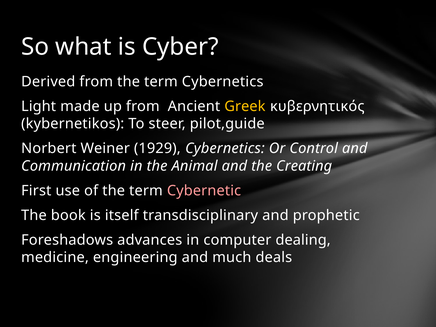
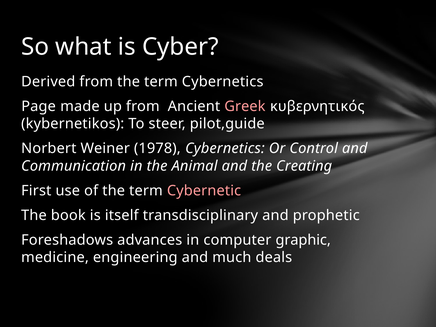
Light: Light -> Page (39, 106)
Greek colour: yellow -> pink (245, 106)
1929: 1929 -> 1978 (157, 149)
dealing: dealing -> graphic (303, 240)
